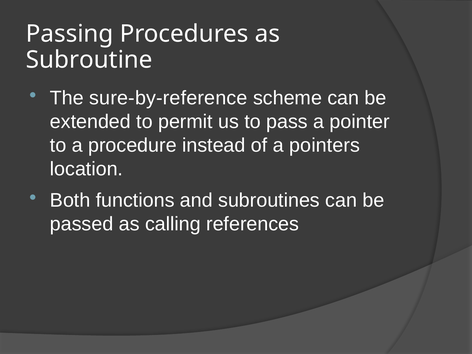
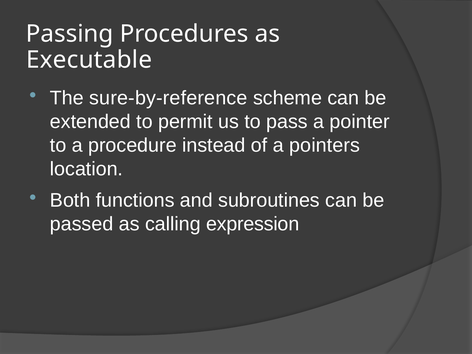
Subroutine: Subroutine -> Executable (89, 60)
references: references -> expression (253, 224)
